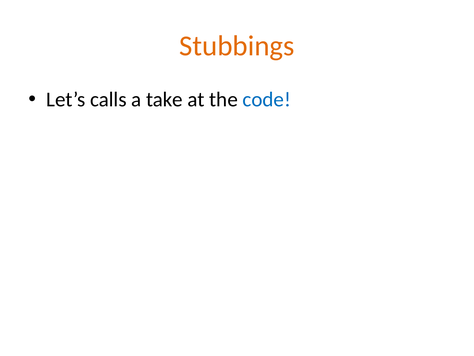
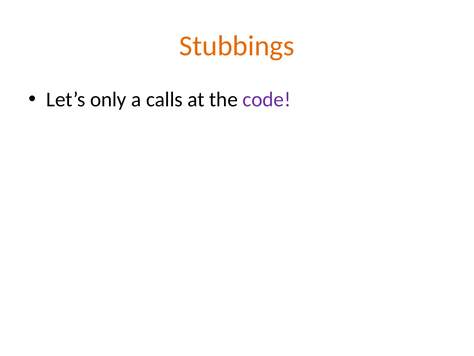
calls: calls -> only (108, 99)
take: take -> calls (164, 99)
code colour: blue -> purple (267, 99)
